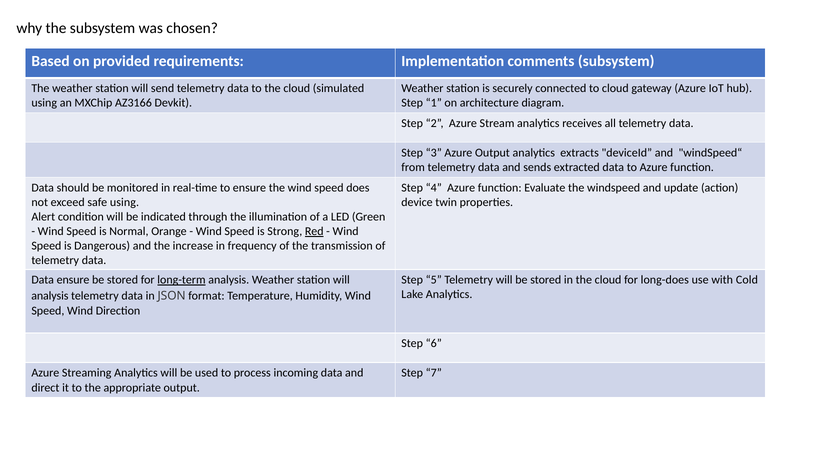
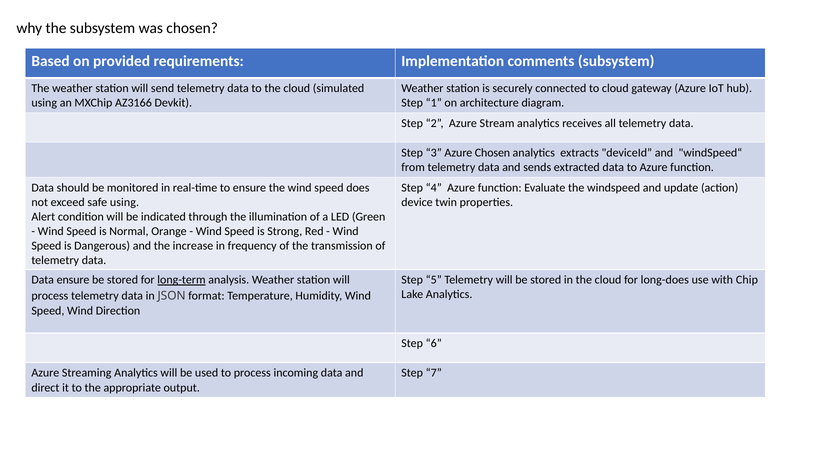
Azure Output: Output -> Chosen (492, 153)
Red underline: present -> none (314, 231)
Cold: Cold -> Chip (747, 280)
analysis: analysis -> process (50, 296)
